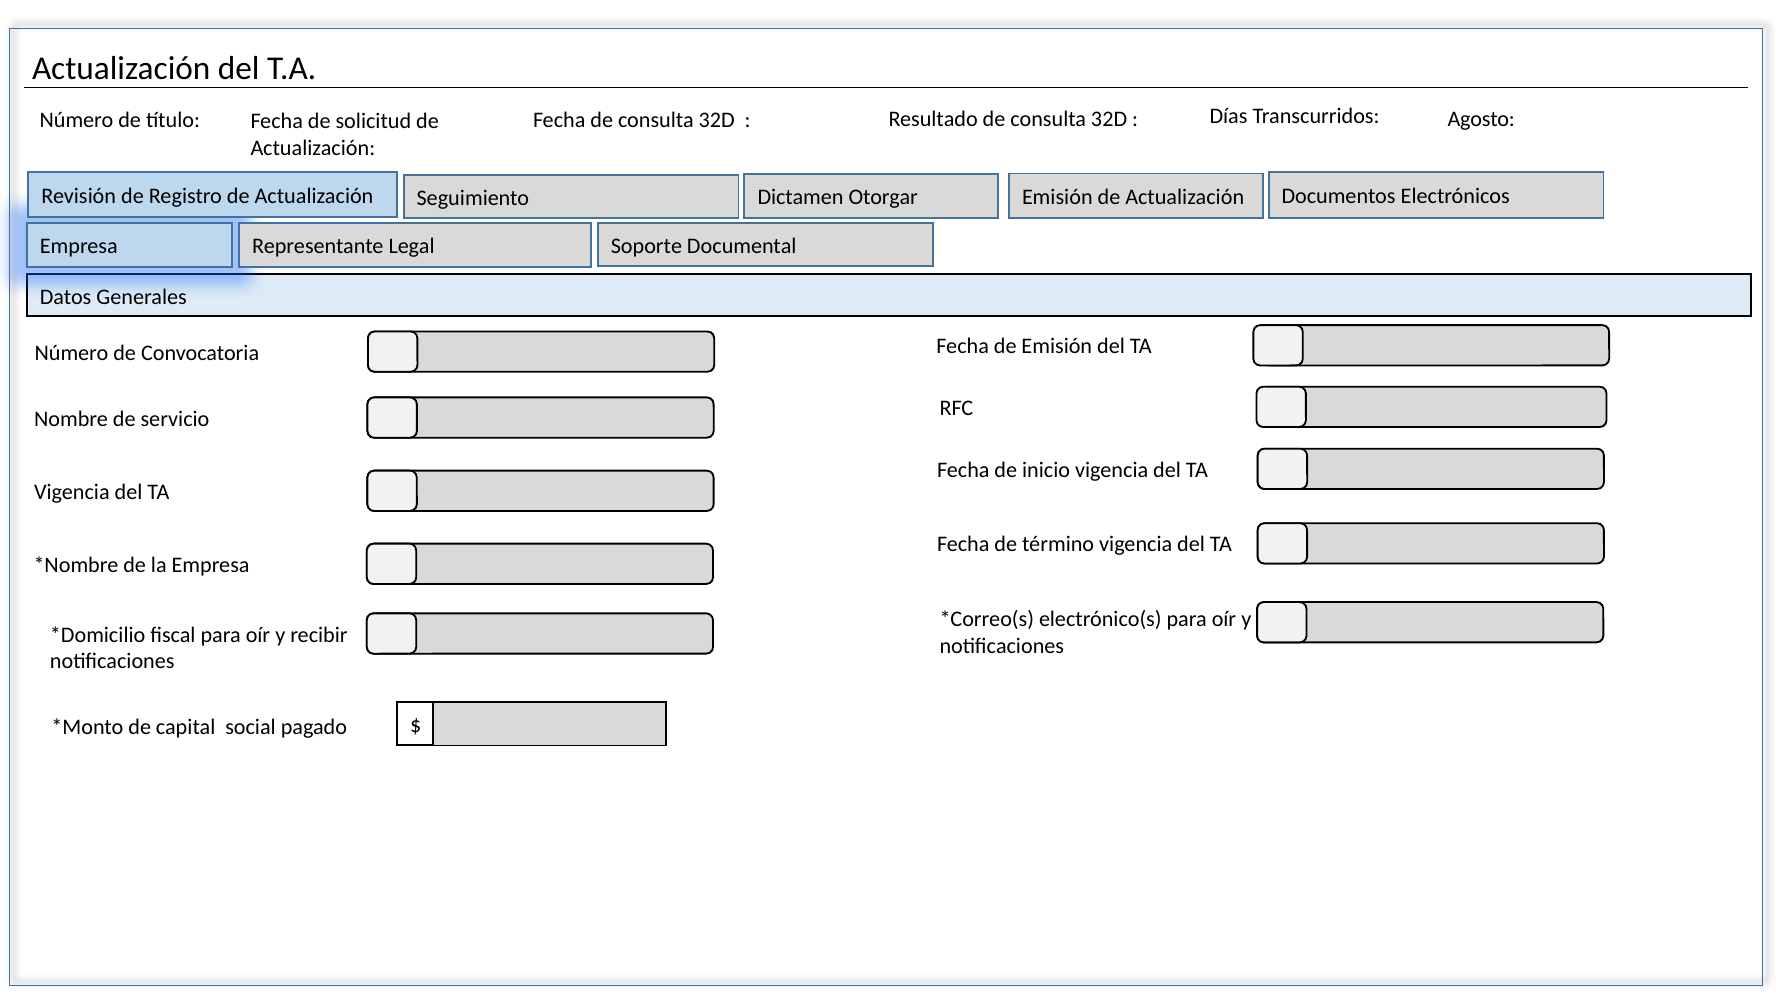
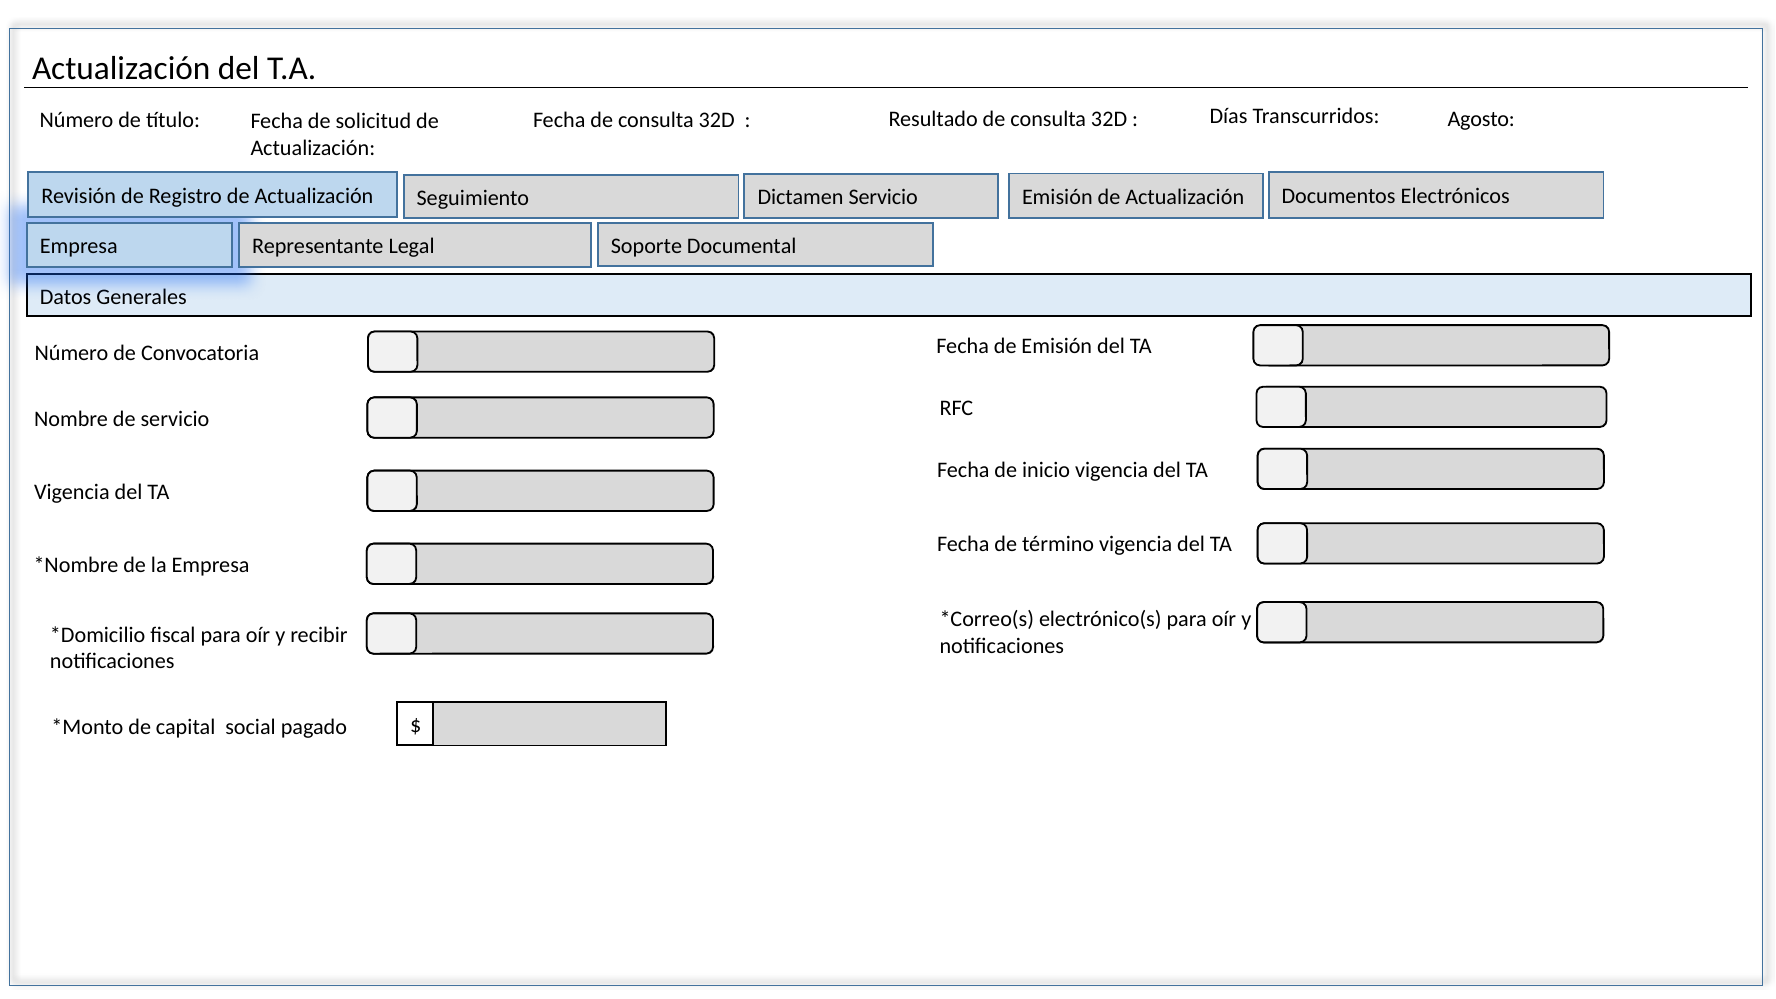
Dictamen Otorgar: Otorgar -> Servicio (883, 198)
